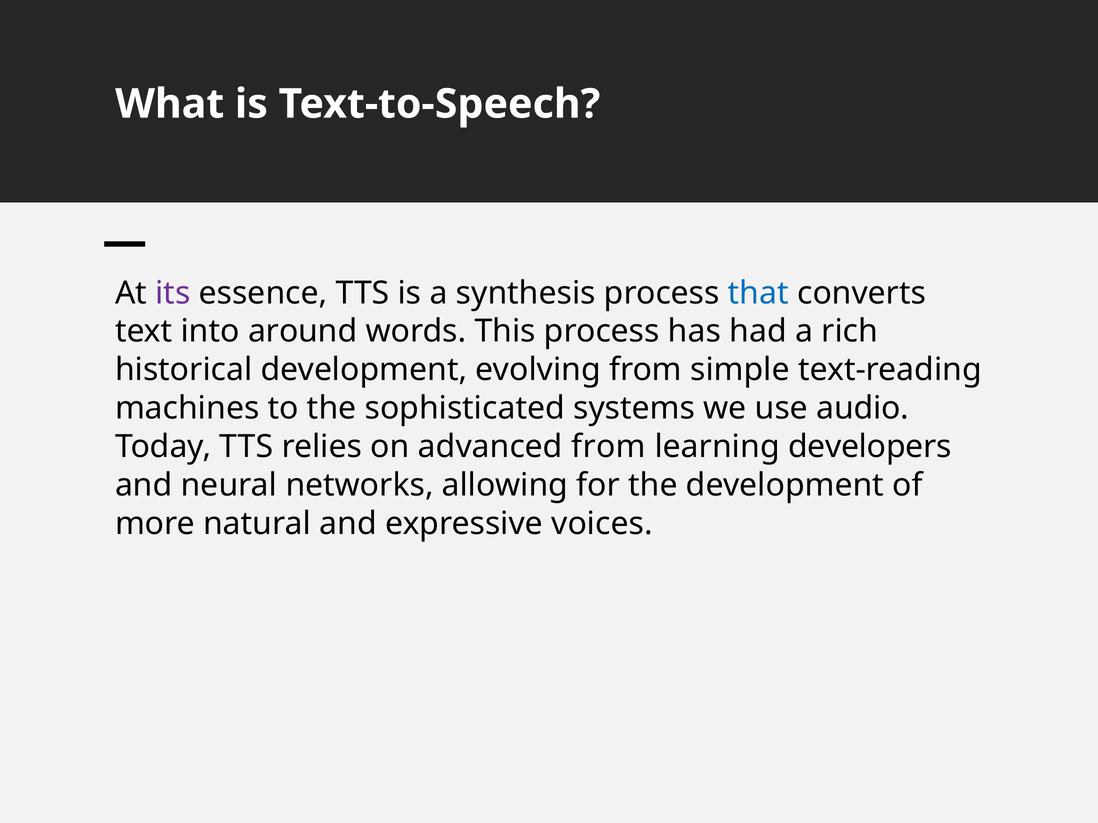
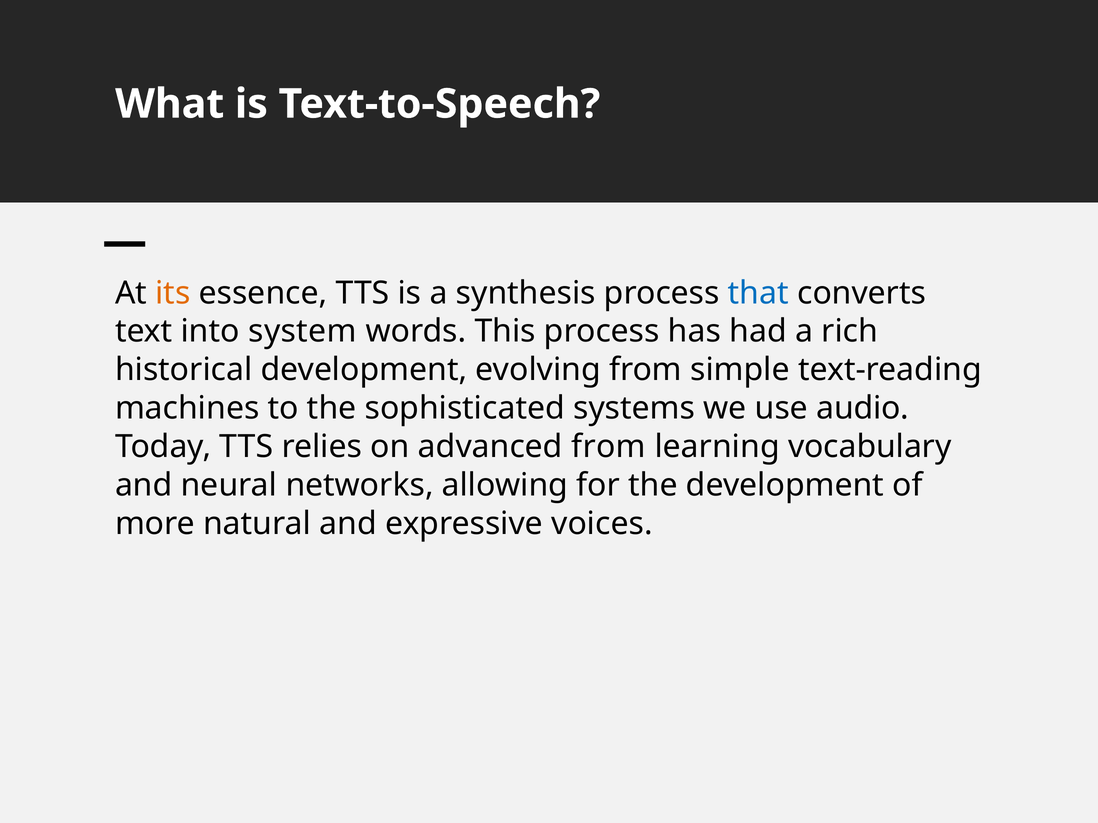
its colour: purple -> orange (173, 293)
around: around -> system (302, 332)
developers: developers -> vocabulary (870, 447)
